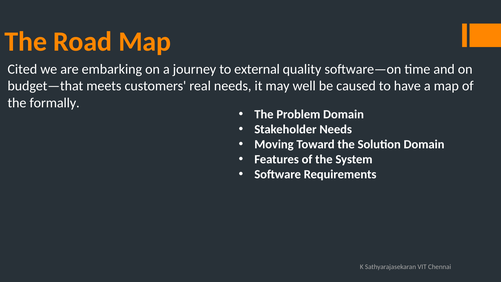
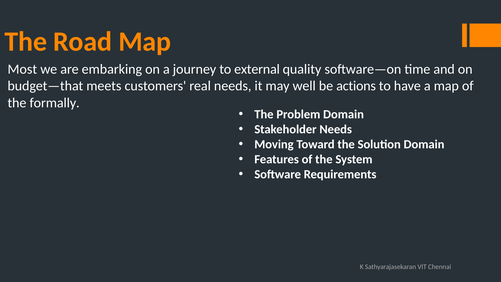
Cited: Cited -> Most (22, 69)
caused: caused -> actions (356, 86)
